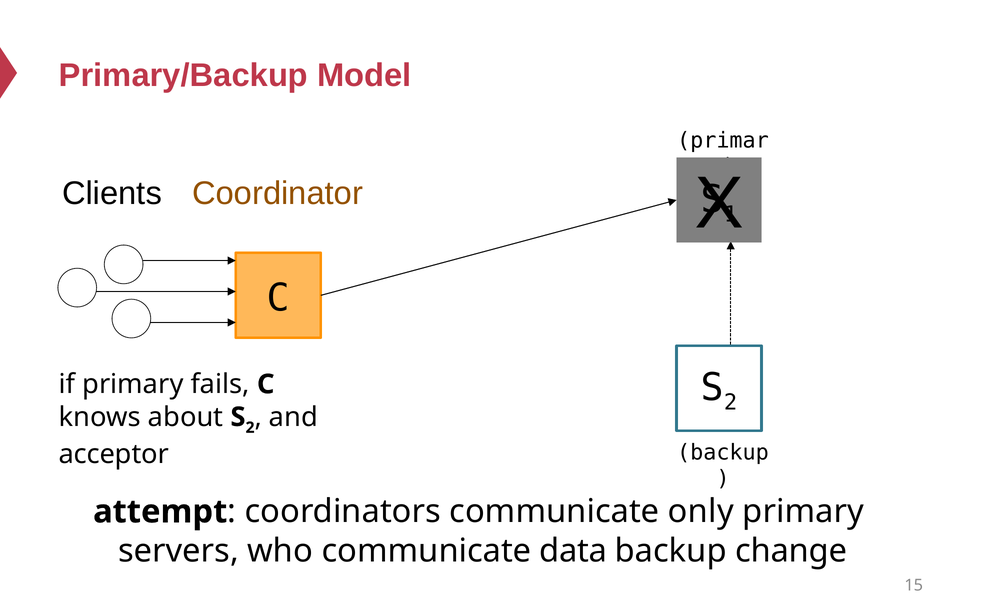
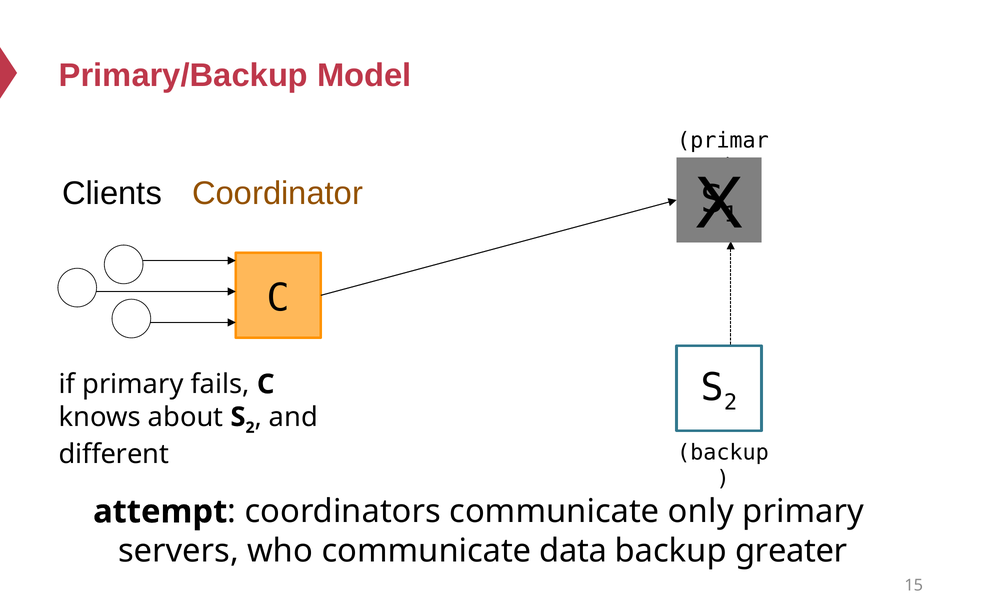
acceptor: acceptor -> different (114, 454)
change: change -> greater (791, 551)
